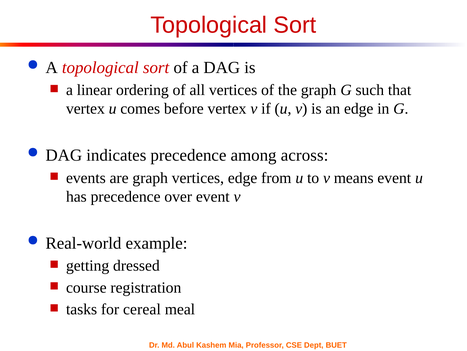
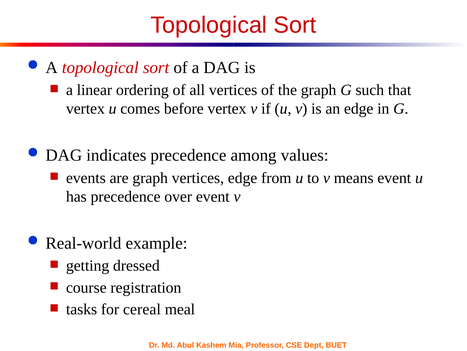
across: across -> values (305, 155)
